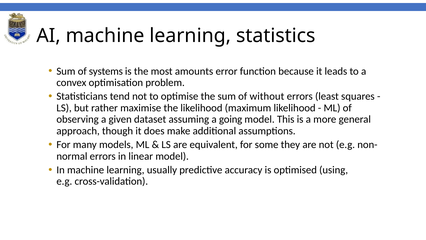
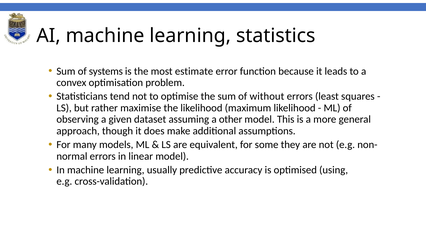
amounts: amounts -> estimate (194, 71)
going: going -> other (231, 119)
